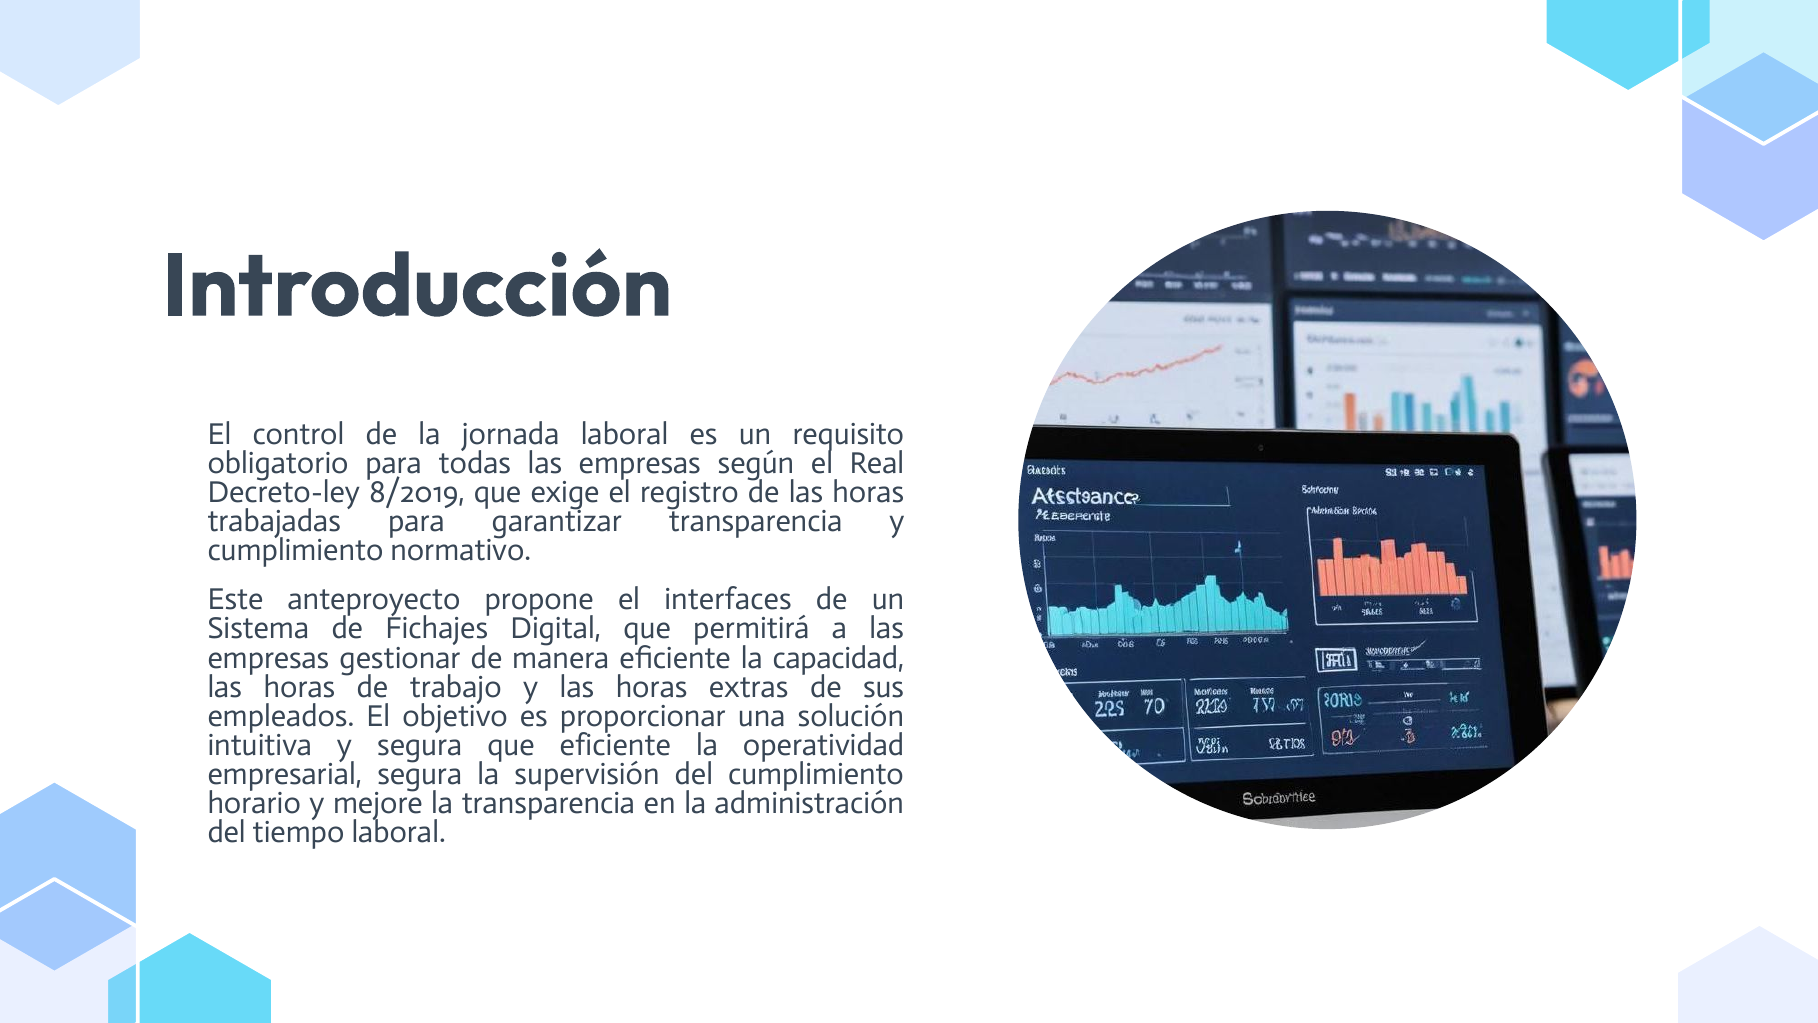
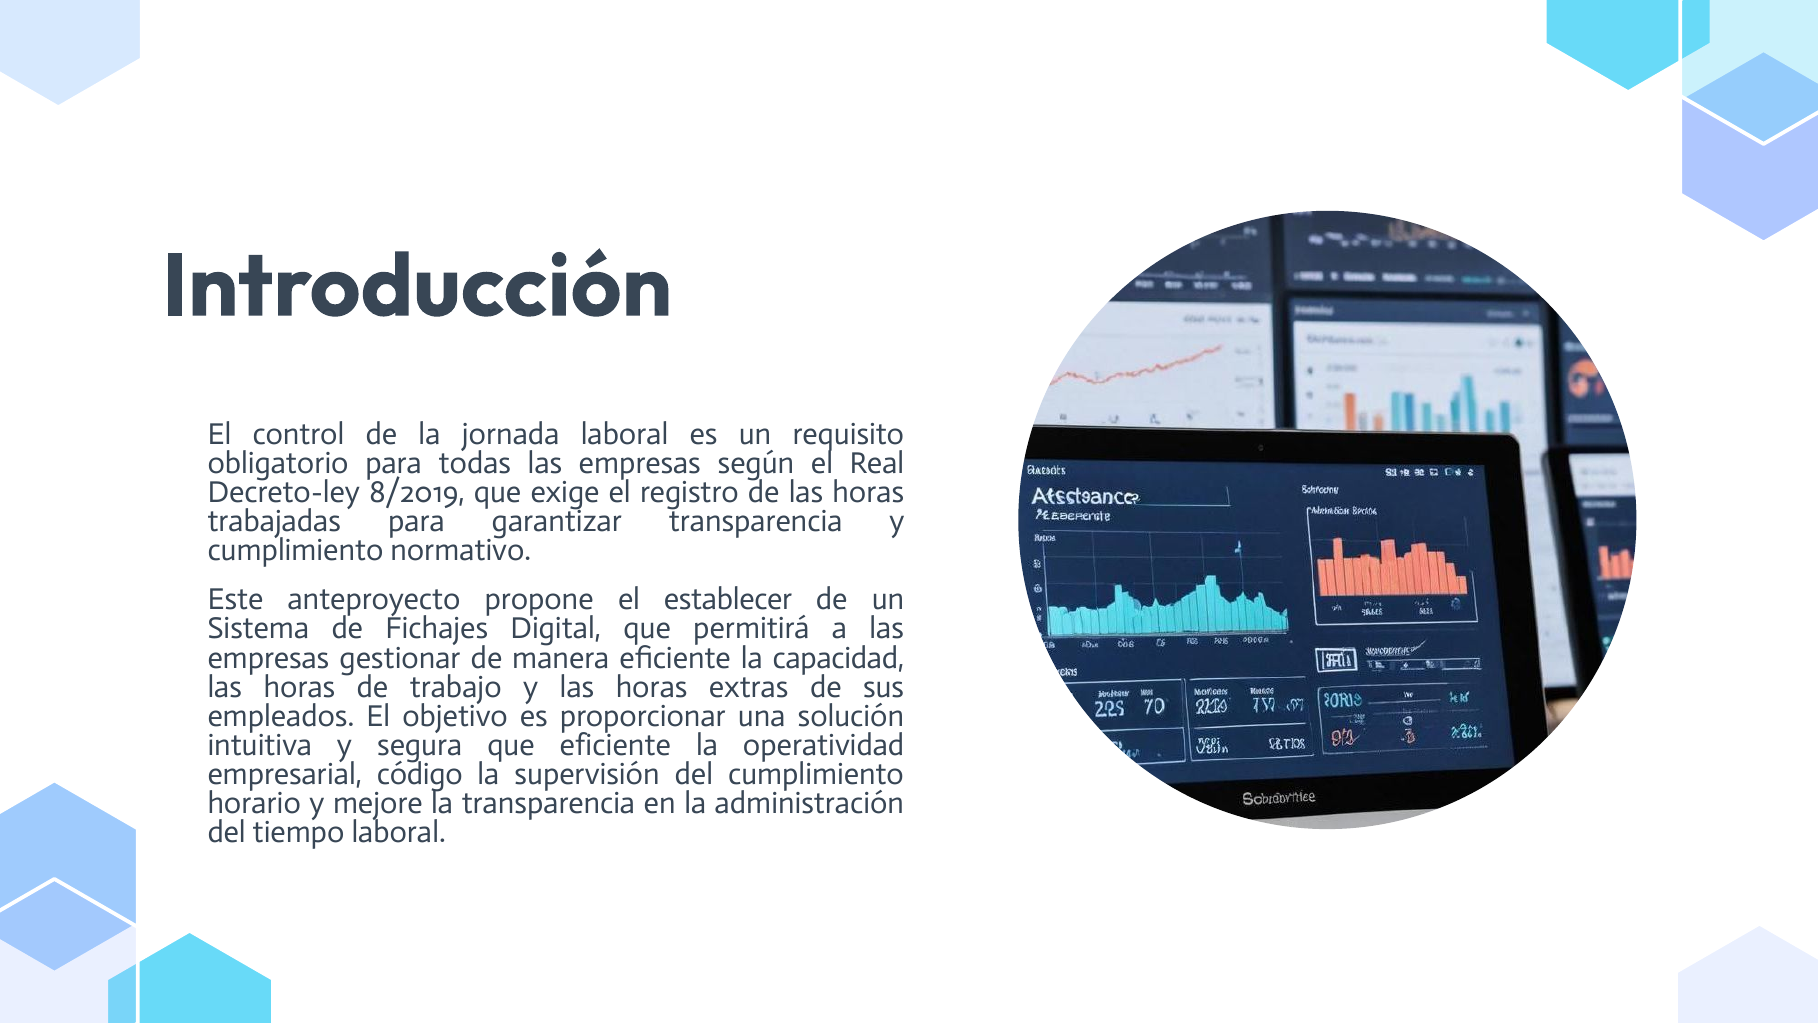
interfaces: interfaces -> establecer (728, 600)
empresarial segura: segura -> código (420, 774)
